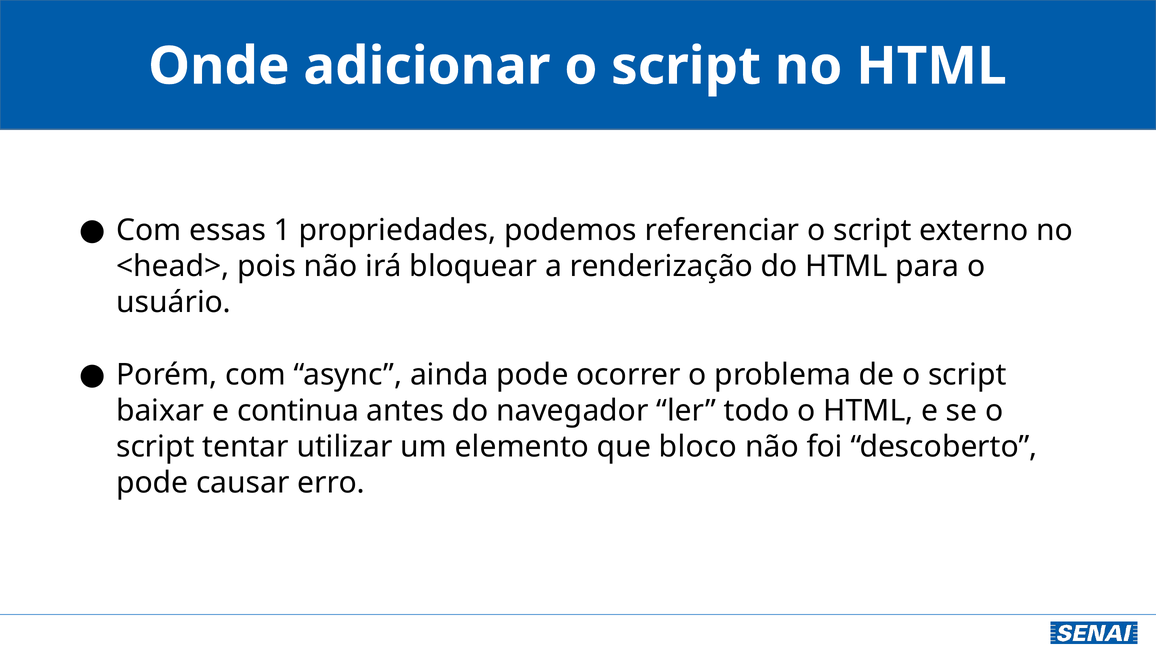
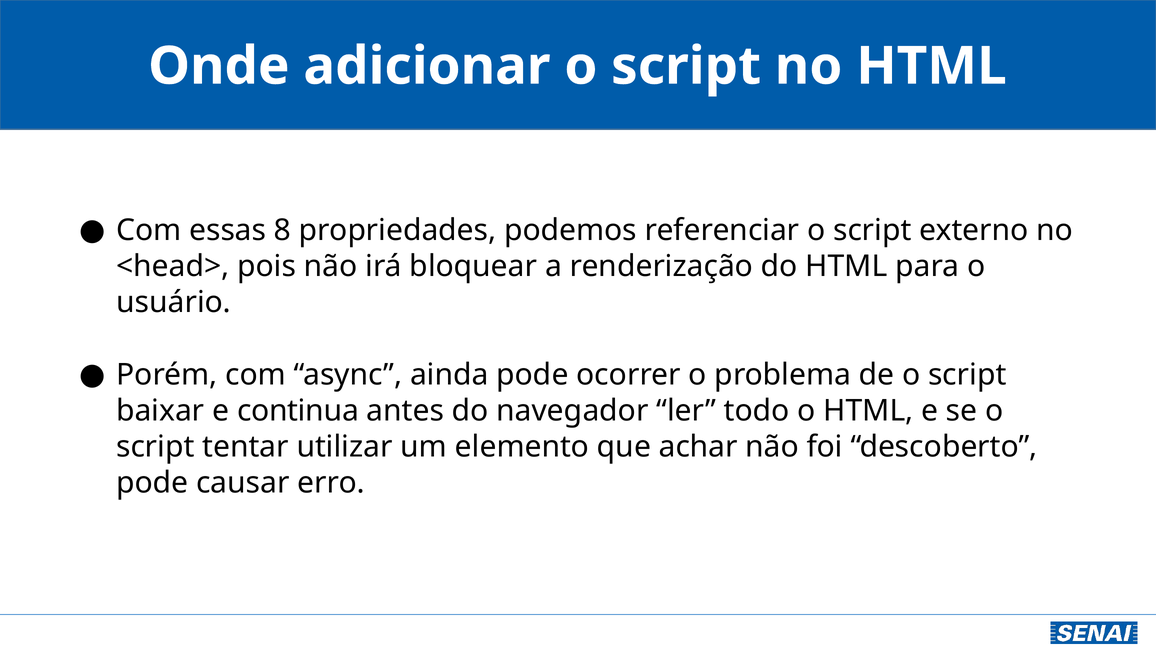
1: 1 -> 8 (283, 230)
bloco: bloco -> achar (698, 447)
